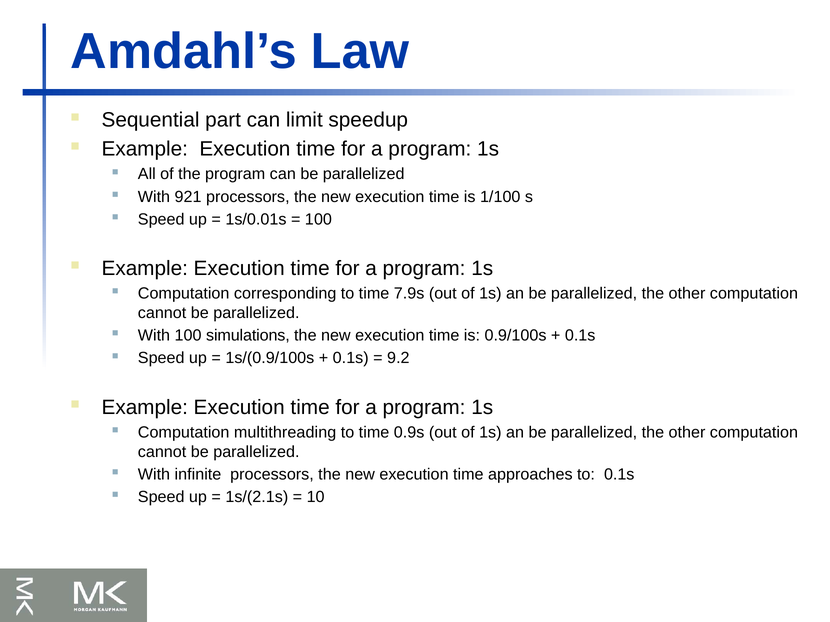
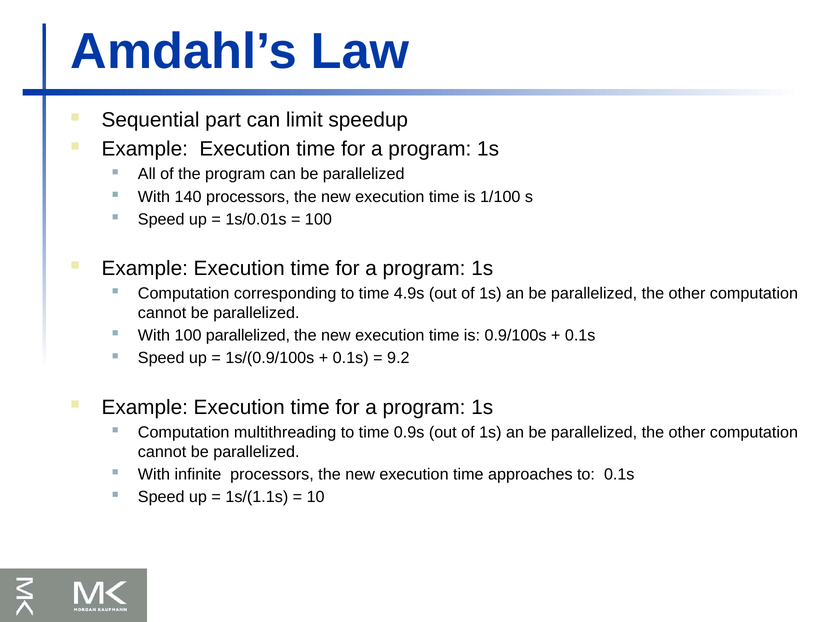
921: 921 -> 140 (188, 197)
7.9s: 7.9s -> 4.9s (409, 294)
100 simulations: simulations -> parallelized (248, 336)
1s/(2.1s: 1s/(2.1s -> 1s/(1.1s (257, 497)
